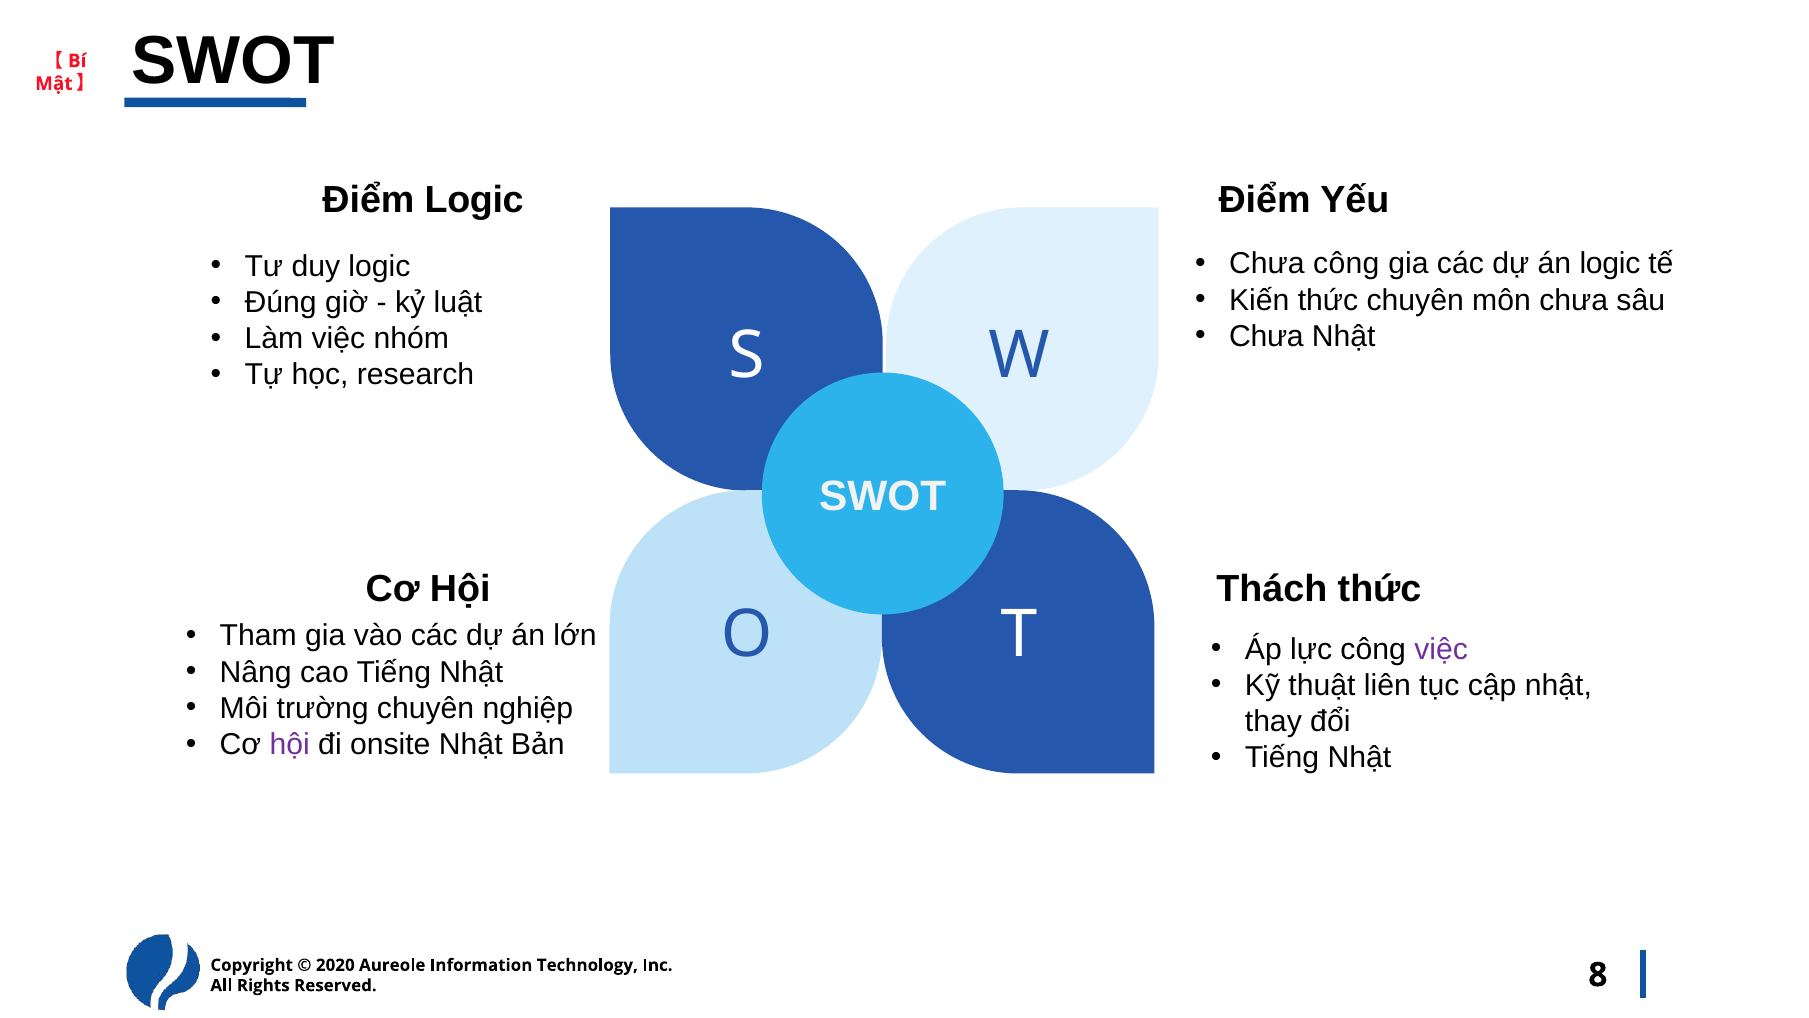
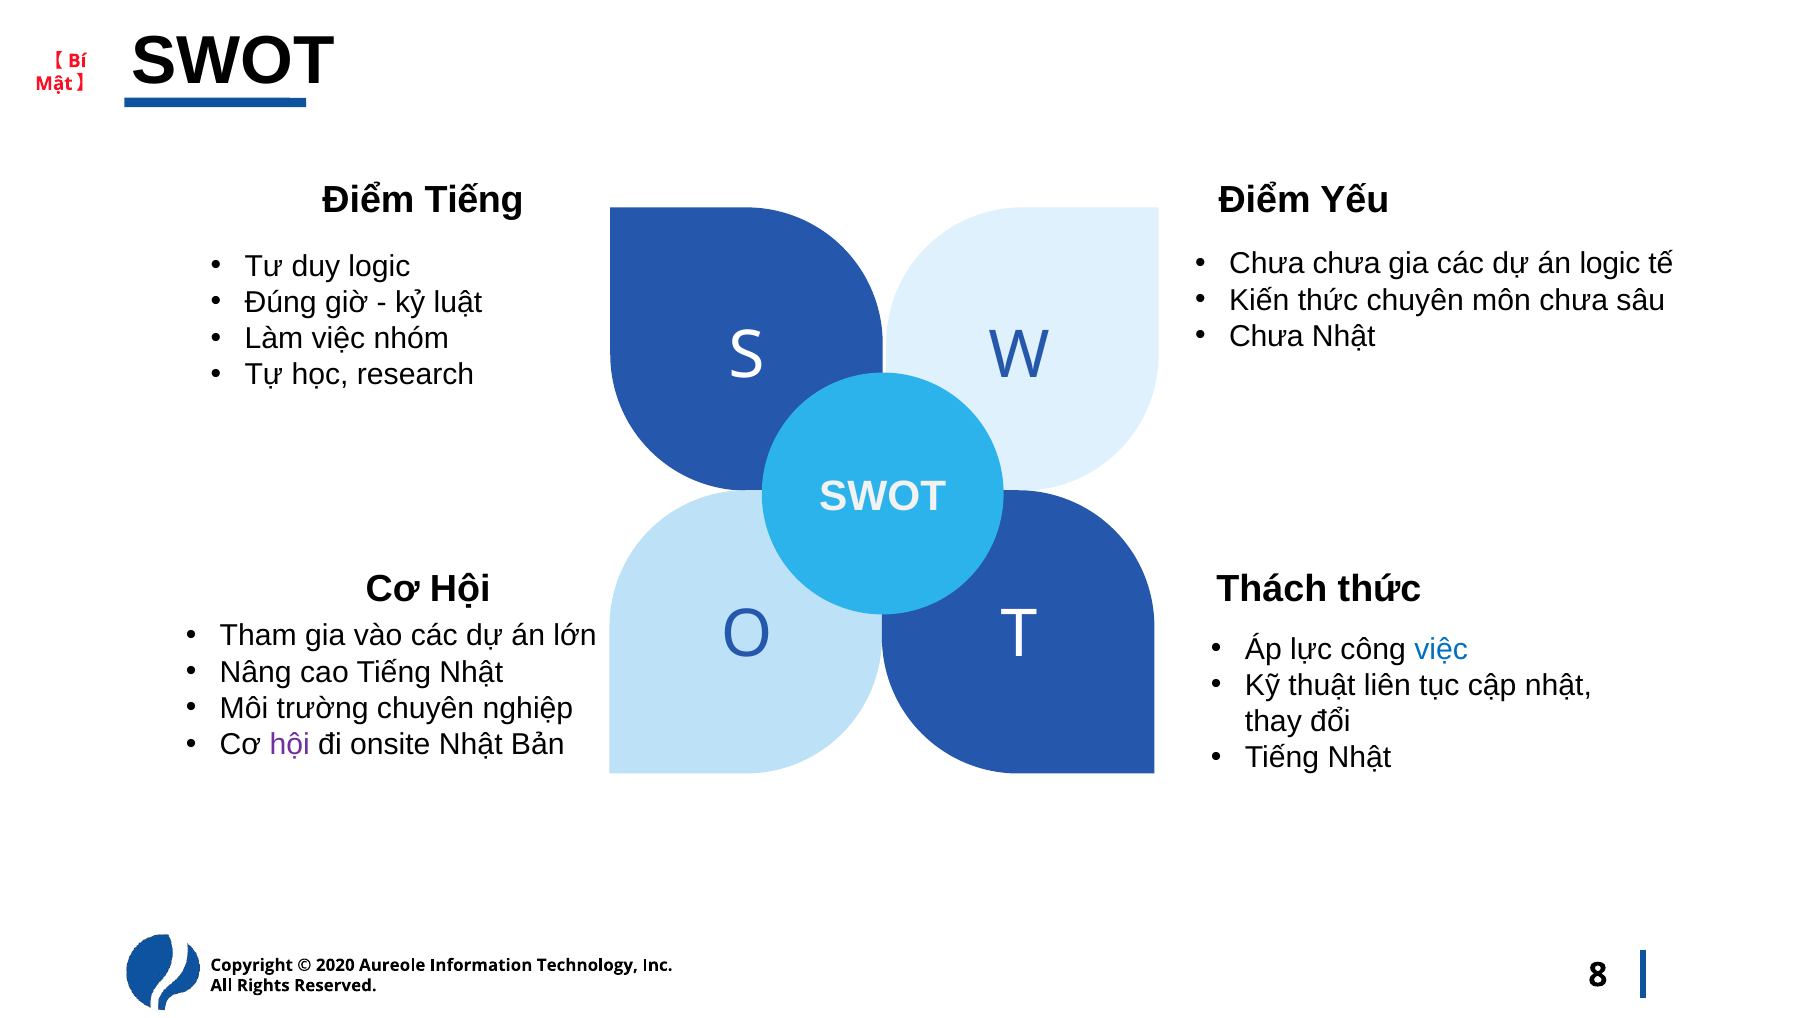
Điểm Logic: Logic -> Tiếng (474, 200)
Chưa công: công -> chưa (1347, 264)
việc colour: purple -> blue (1441, 649)
